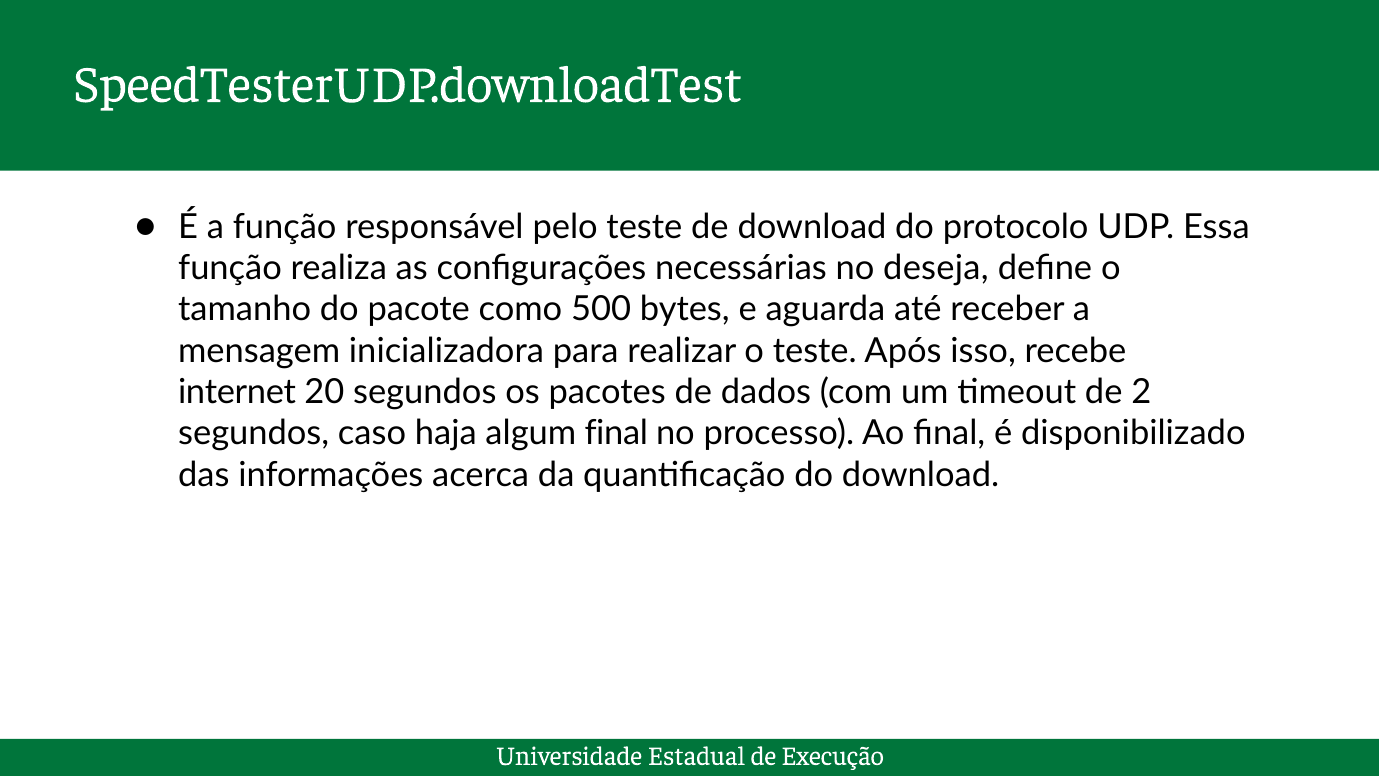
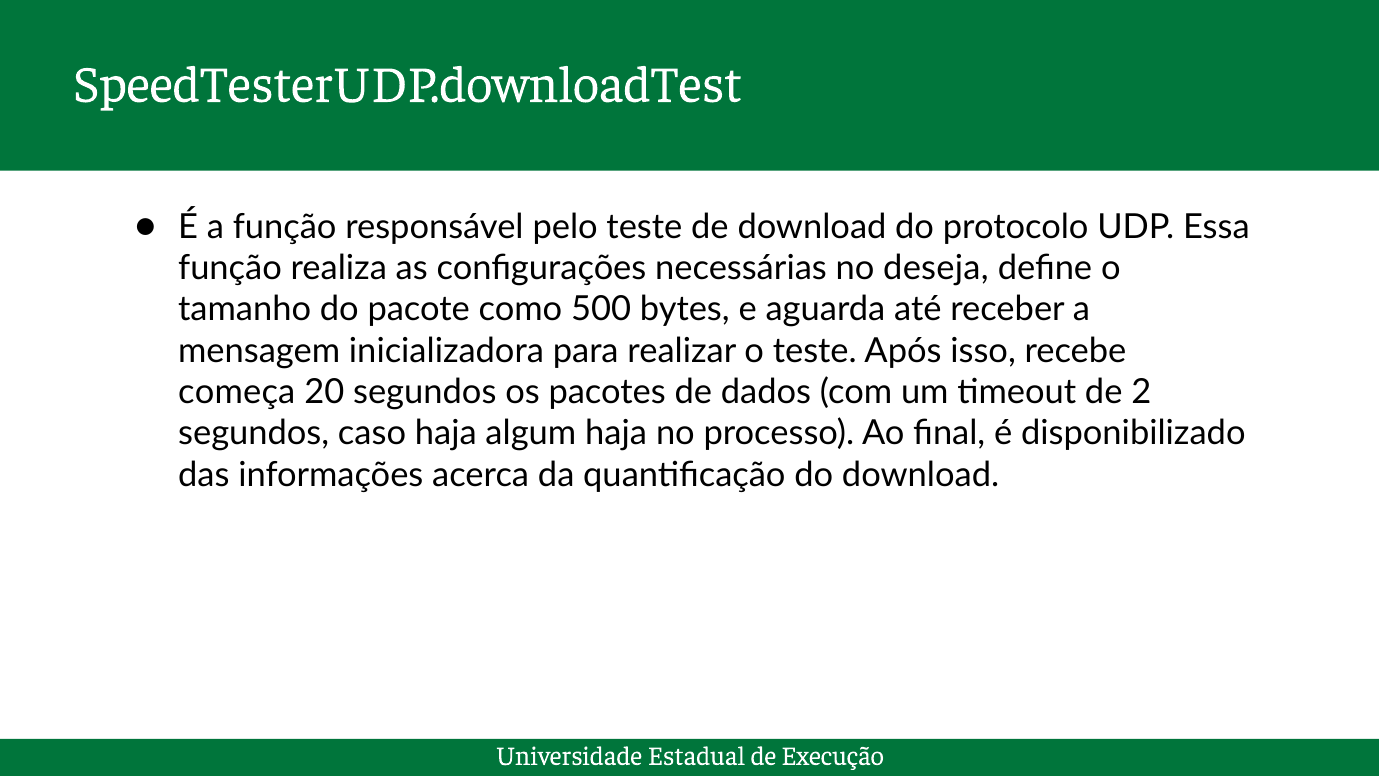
internet: internet -> começa (237, 392)
algum final: final -> haja (616, 433)
